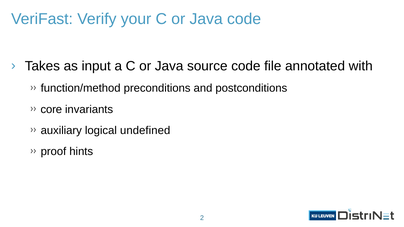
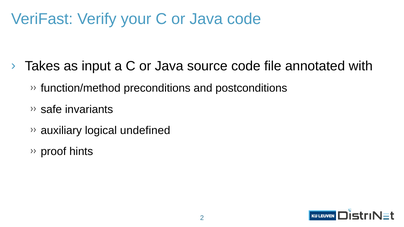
core: core -> safe (51, 109)
